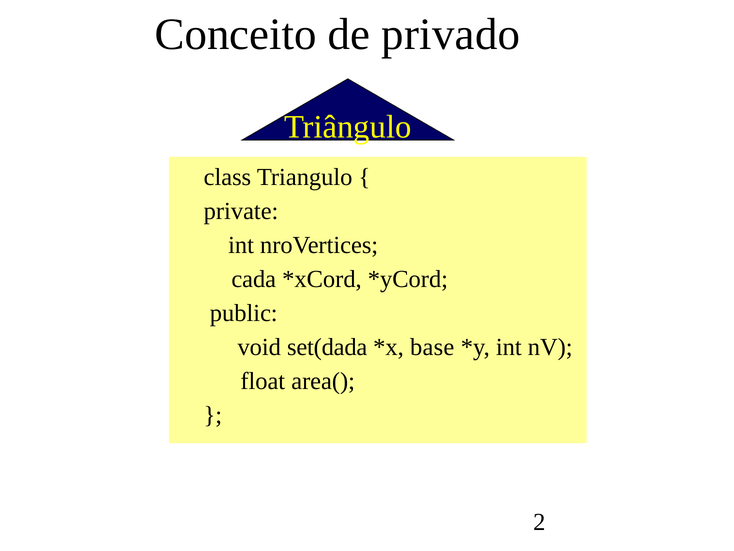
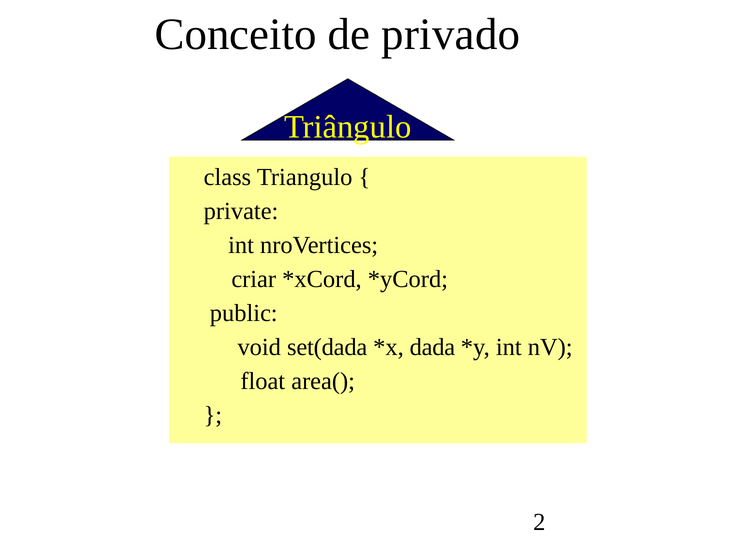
cada: cada -> criar (254, 279)
base: base -> dada (432, 347)
